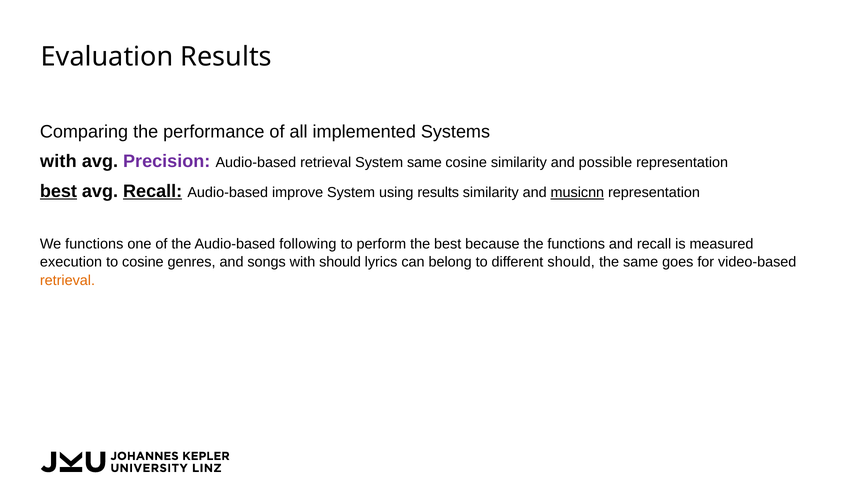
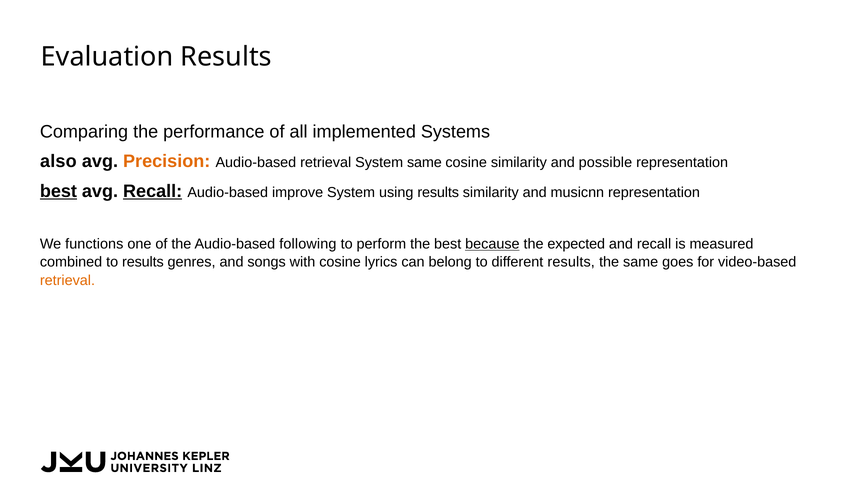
with: with -> also (58, 161)
Precision colour: purple -> orange (167, 161)
musicnn underline: present -> none (577, 192)
because underline: none -> present (492, 244)
the functions: functions -> expected (576, 244)
execution: execution -> combined (71, 262)
to cosine: cosine -> results (143, 262)
with should: should -> cosine (340, 262)
different should: should -> results (571, 262)
